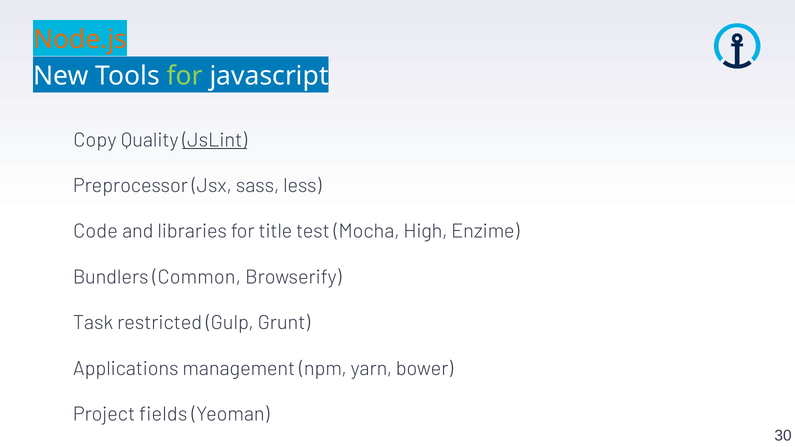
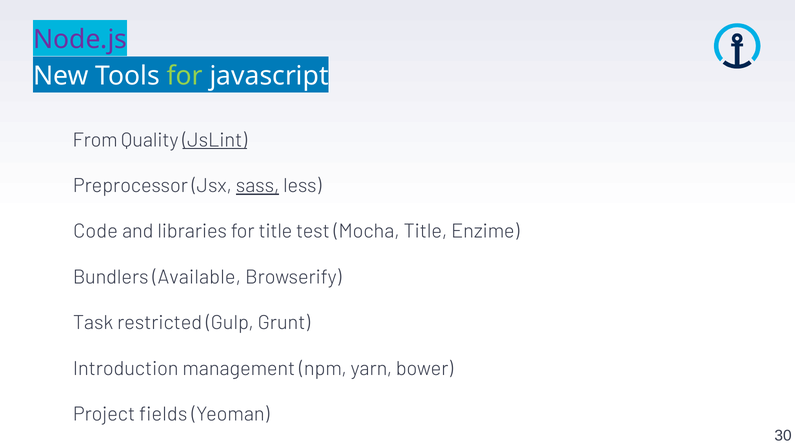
Node.js colour: orange -> purple (80, 40)
Copy: Copy -> From (95, 140)
sass underline: none -> present (258, 186)
Mocha High: High -> Title (425, 232)
Common: Common -> Available (197, 277)
Applications: Applications -> Introduction (126, 369)
